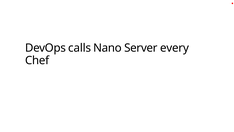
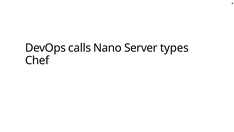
every: every -> types (174, 48)
